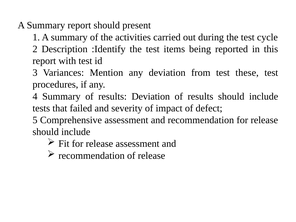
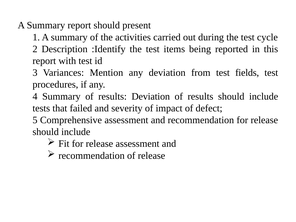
these: these -> fields (247, 73)
